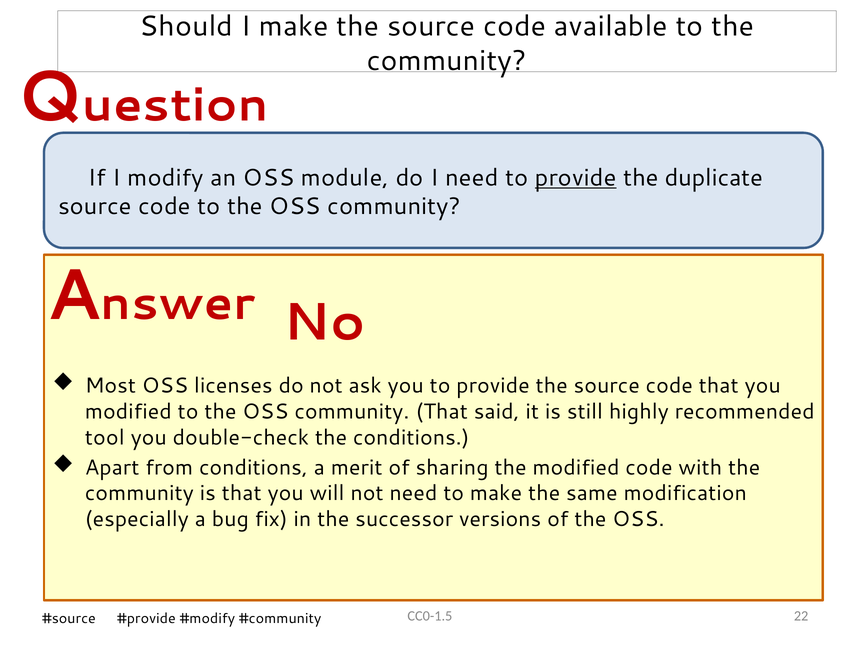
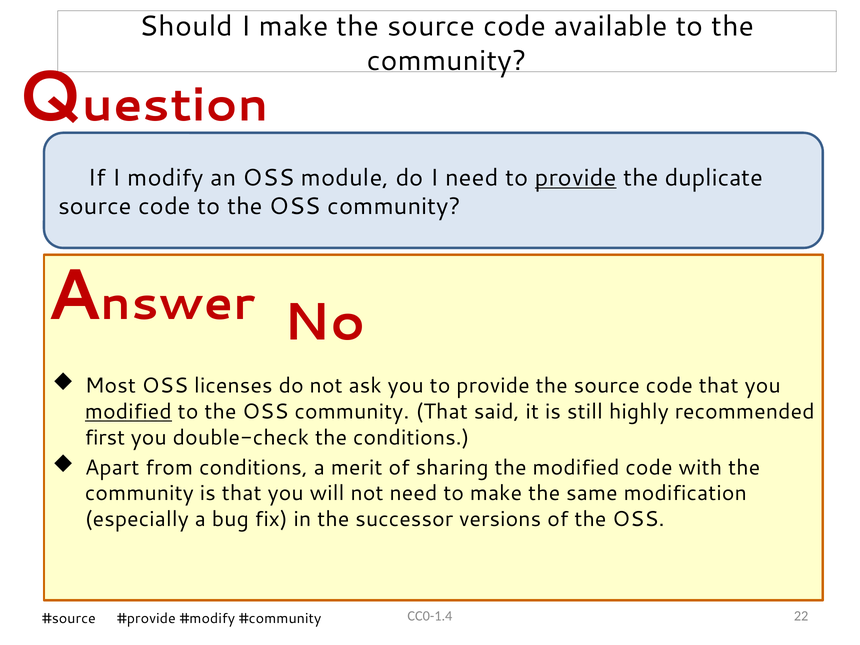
modified underline: none -> present (128, 412)
tool: tool -> first (105, 437)
CC0-1.5: CC0-1.5 -> CC0-1.4 (430, 616)
